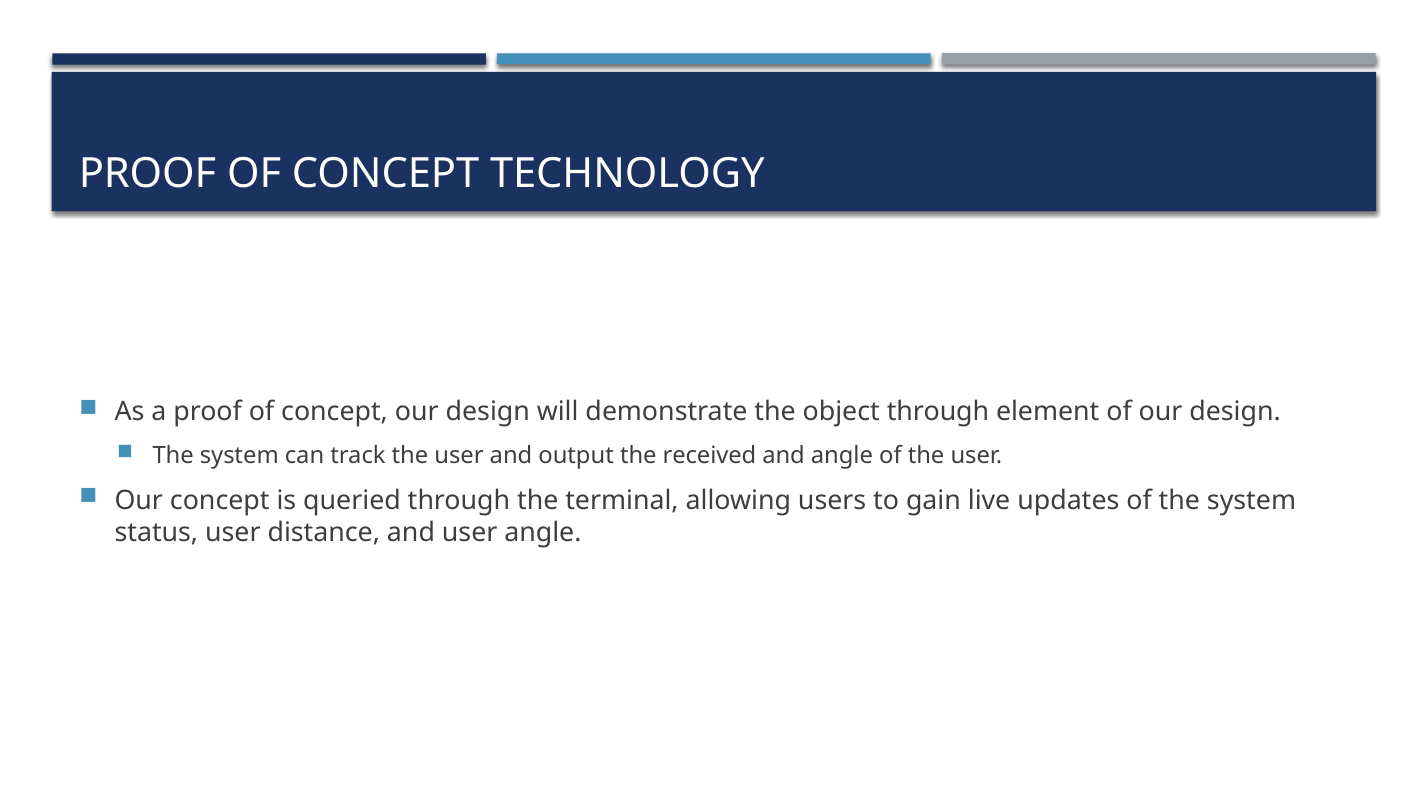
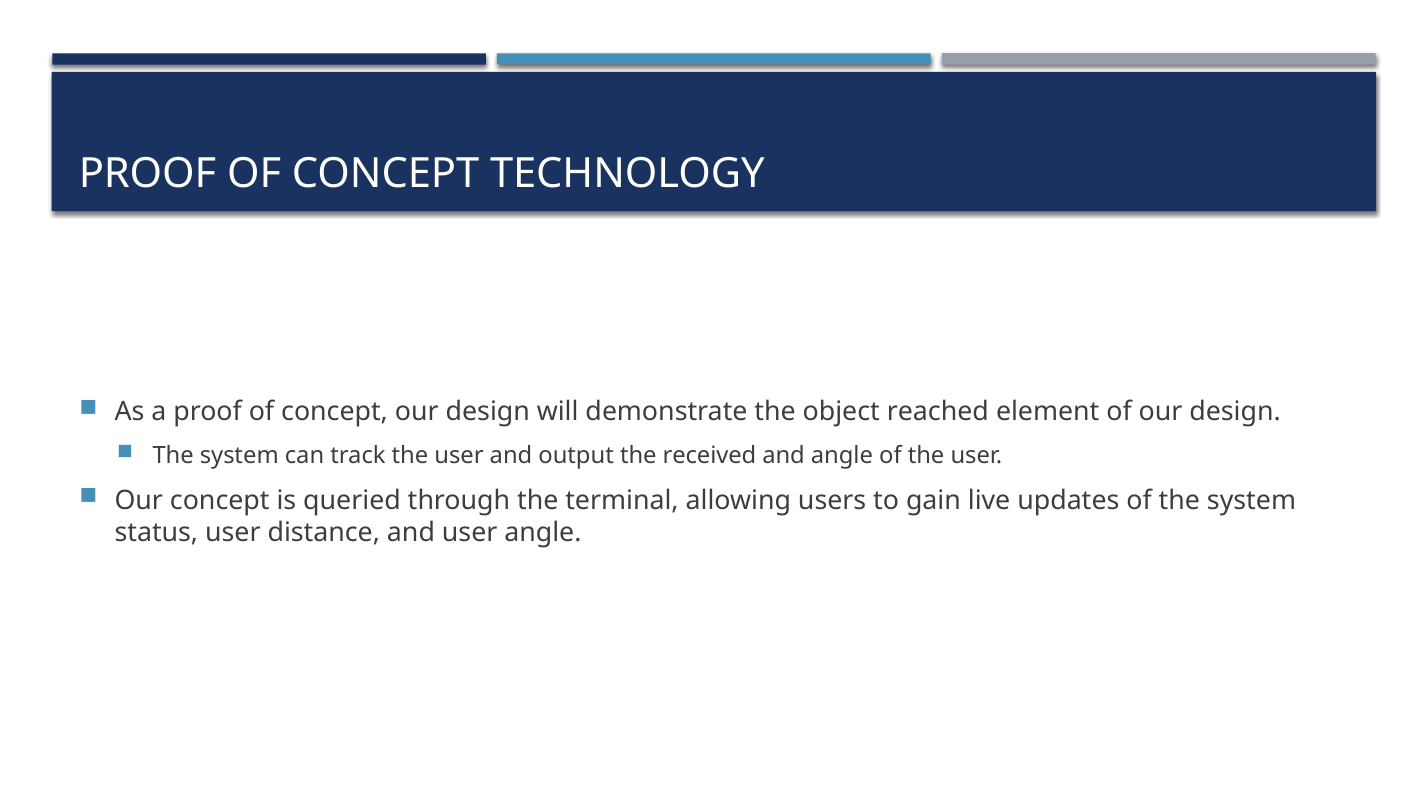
object through: through -> reached (938, 412)
